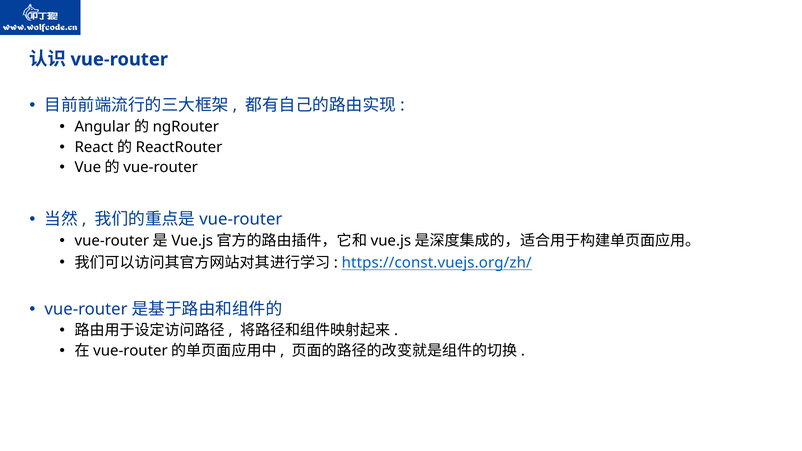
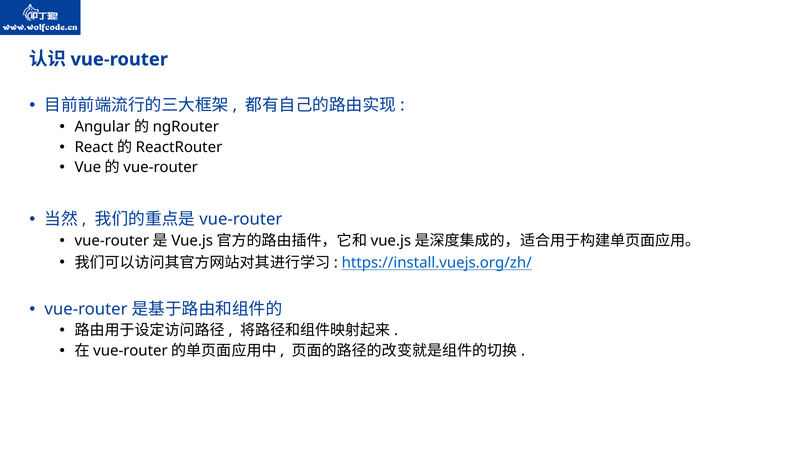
https://const.vuejs.org/zh/: https://const.vuejs.org/zh/ -> https://install.vuejs.org/zh/ (437, 263)
